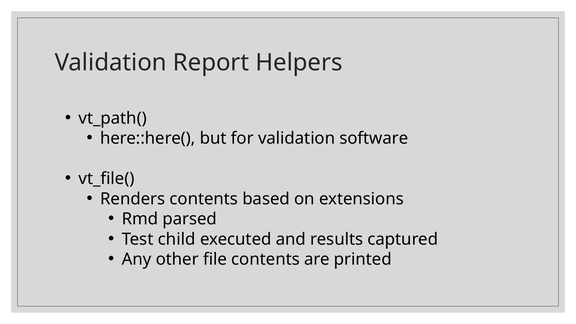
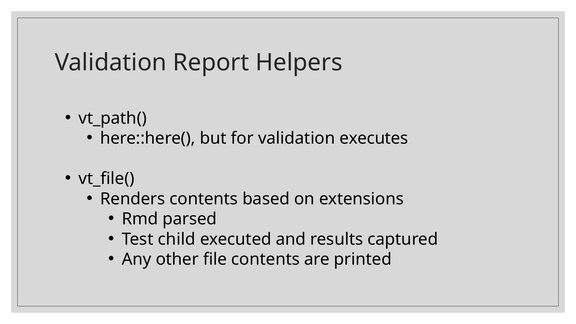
software: software -> executes (374, 138)
